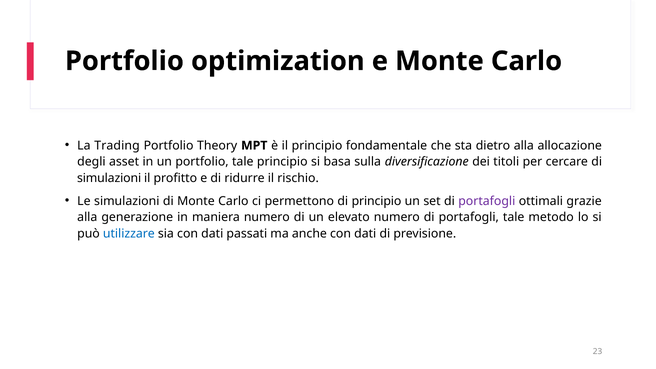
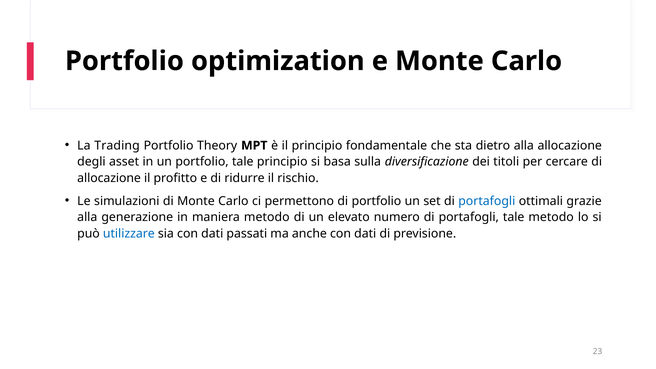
simulazioni: simulazioni -> allocazione (109, 178)
di principio: principio -> portfolio (376, 201)
portafogli colour: purple -> blue (487, 201)
maniera numero: numero -> metodo (267, 217)
